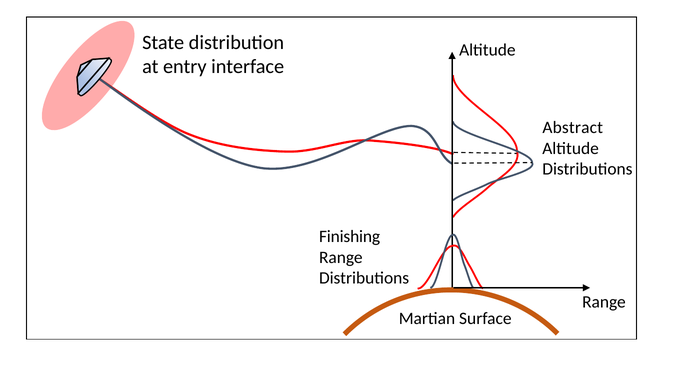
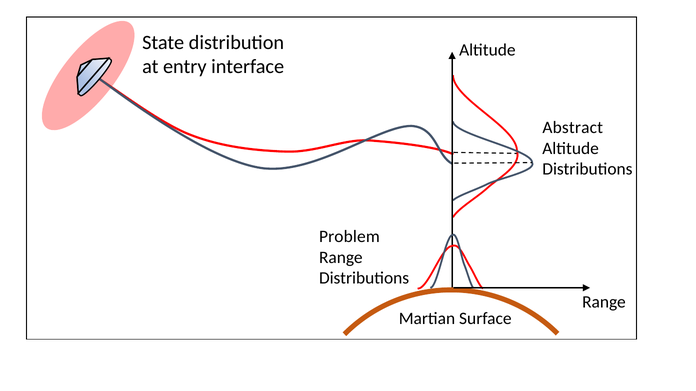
Finishing: Finishing -> Problem (349, 237)
